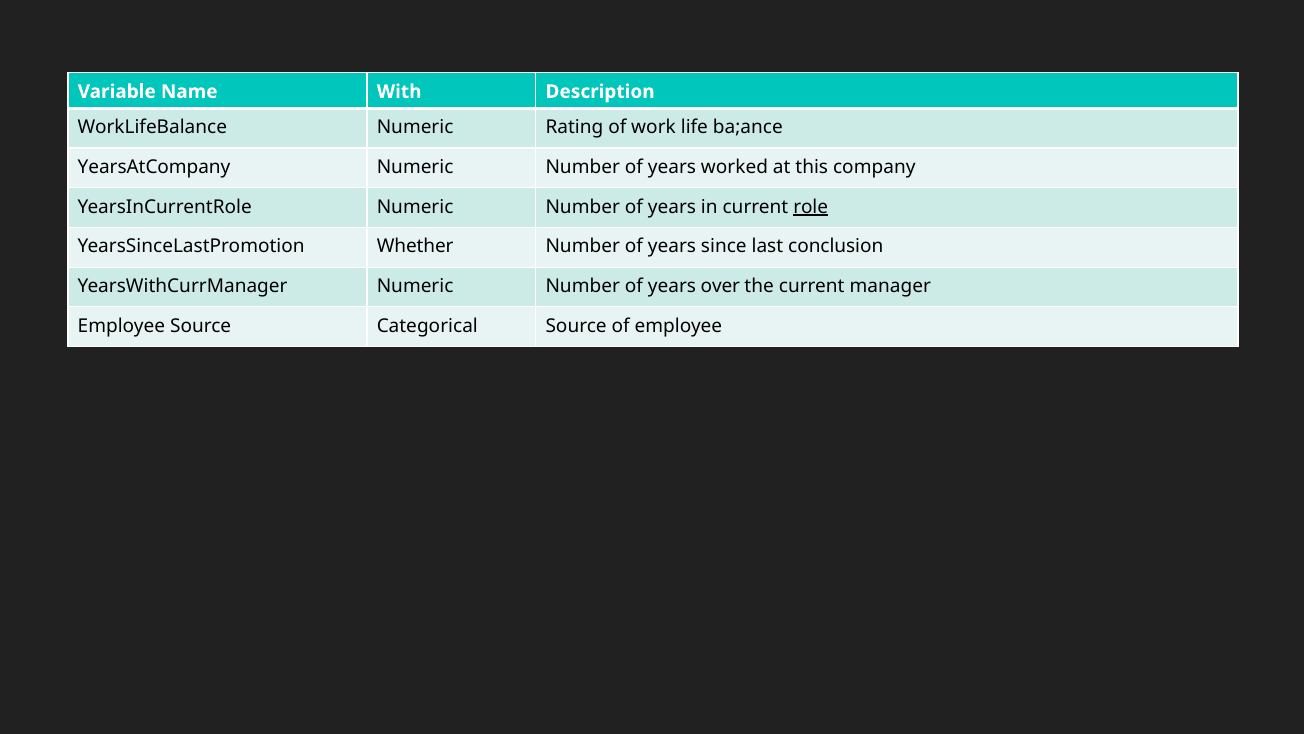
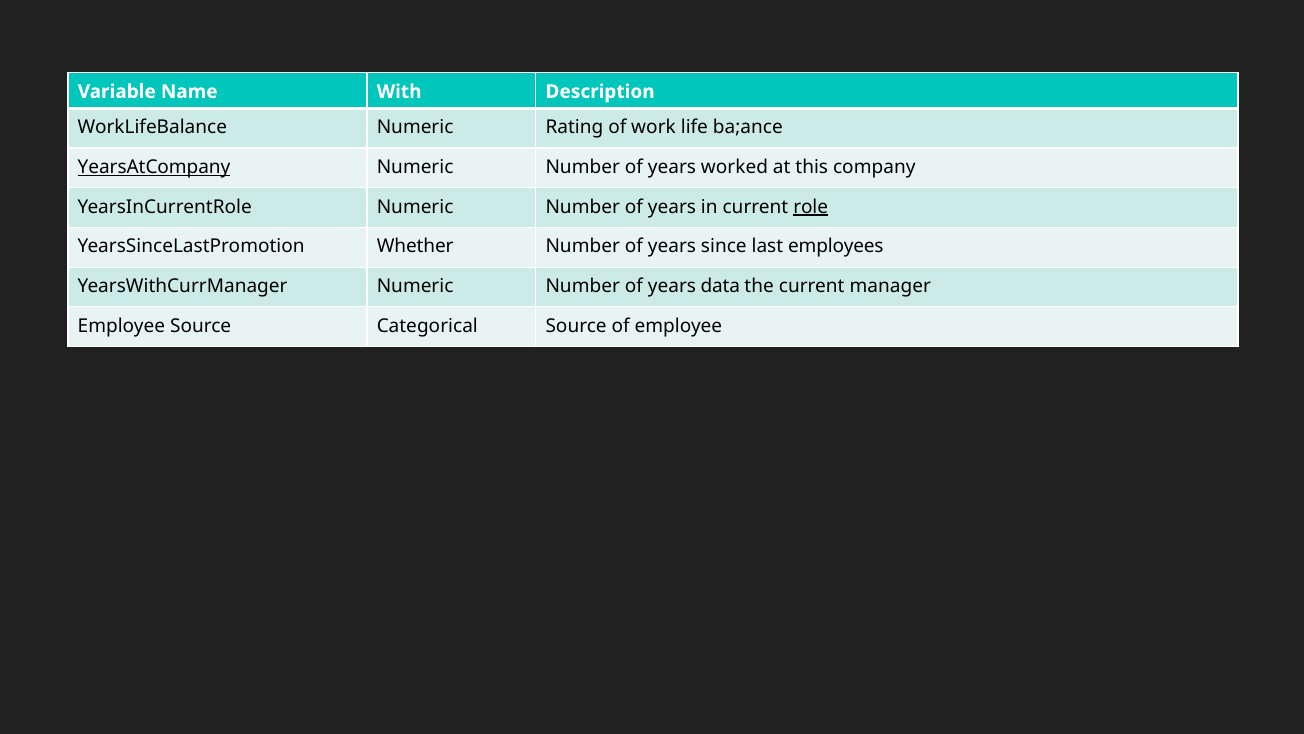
YearsAtCompany underline: none -> present (154, 167)
conclusion: conclusion -> employees (836, 246)
over: over -> data (720, 286)
